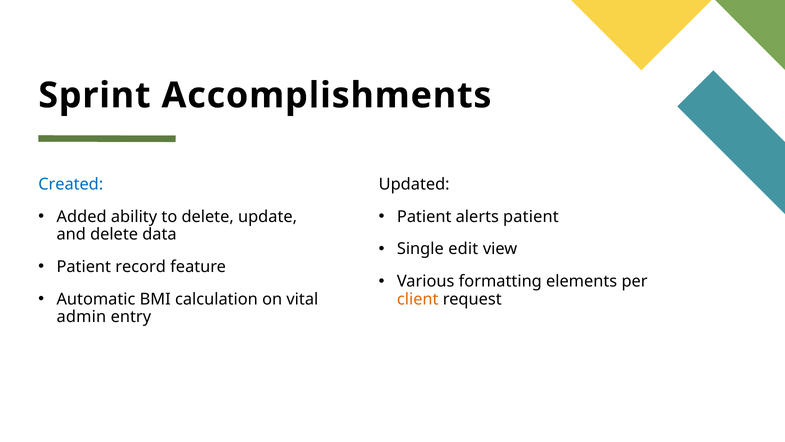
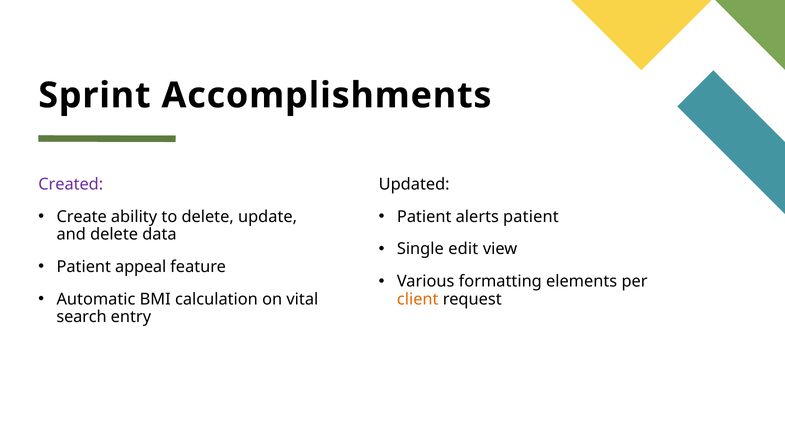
Created colour: blue -> purple (71, 184)
Added: Added -> Create (82, 216)
record: record -> appeal (141, 266)
admin: admin -> search (82, 316)
